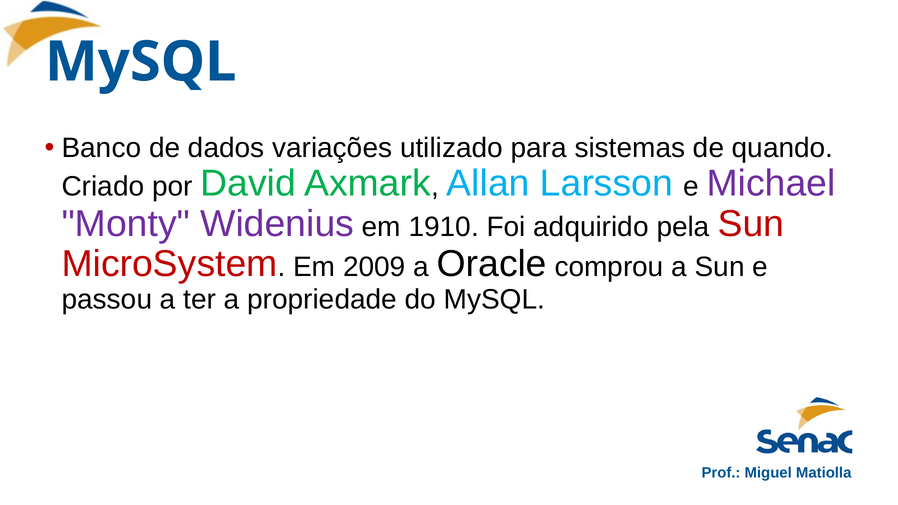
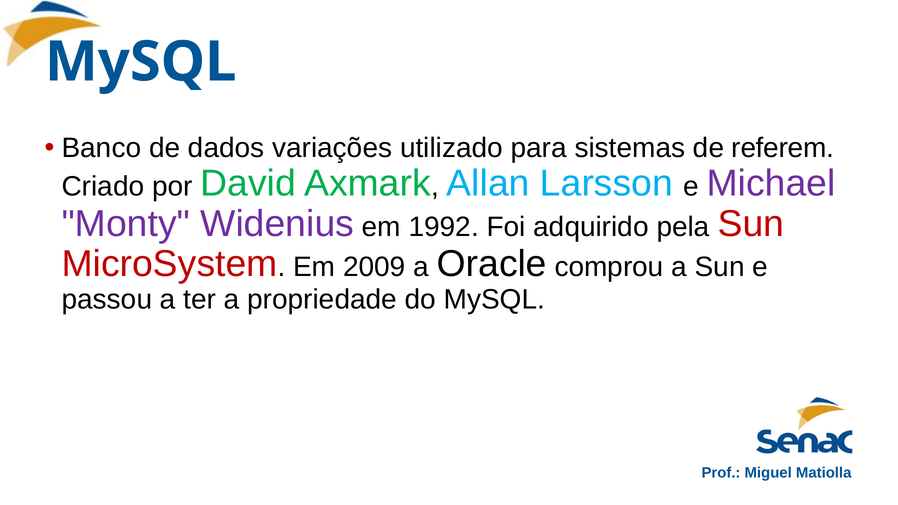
quando: quando -> referem (783, 148)
1910: 1910 -> 1992 (444, 227)
